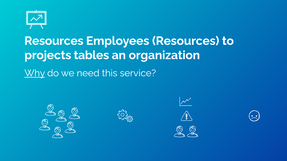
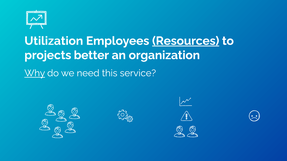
Resources: Resources -> Utilization (54, 41)
Resources underline: none -> present (186, 41)
tables: tables -> better (91, 55)
